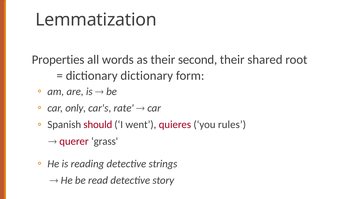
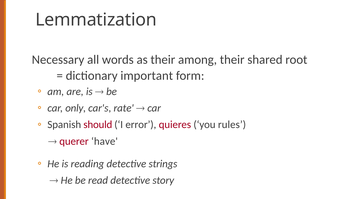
Properties: Properties -> Necessary (58, 60)
second: second -> among (198, 60)
dictionary dictionary: dictionary -> important (147, 76)
went: went -> error (141, 124)
grass: grass -> have (105, 141)
